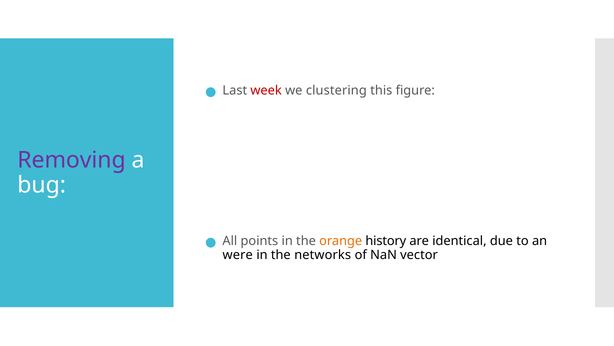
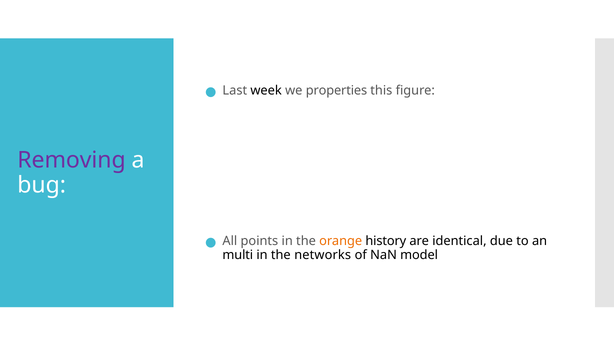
week colour: red -> black (266, 90)
clustering: clustering -> properties (336, 90)
were: were -> multi (238, 254)
vector: vector -> model (419, 254)
